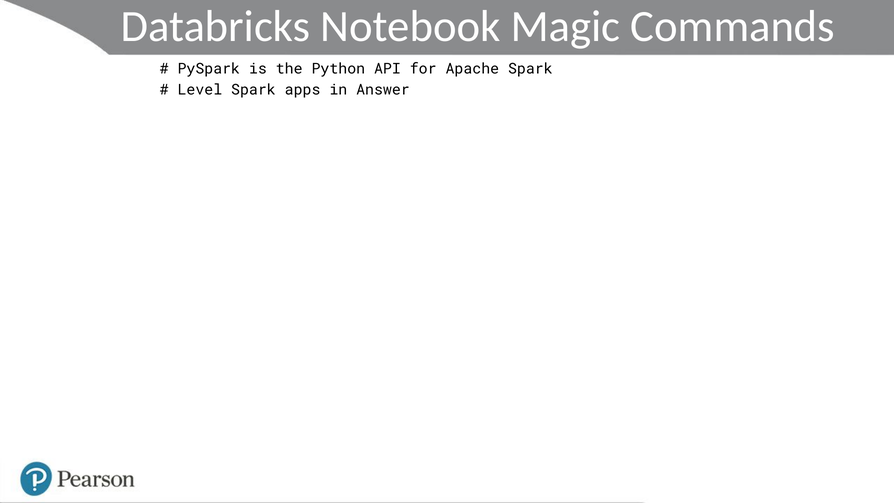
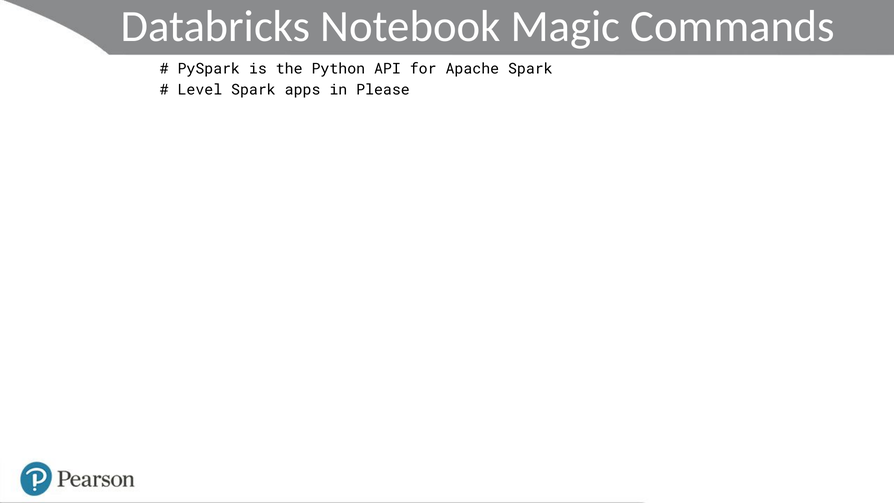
Answer: Answer -> Please (383, 90)
